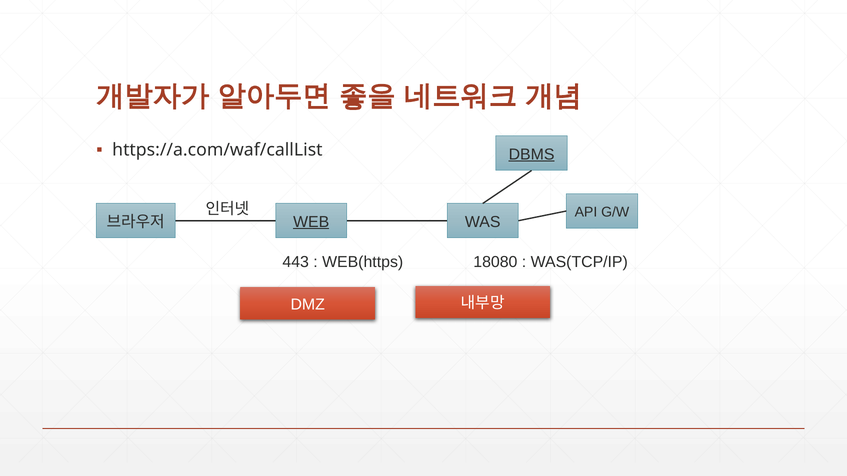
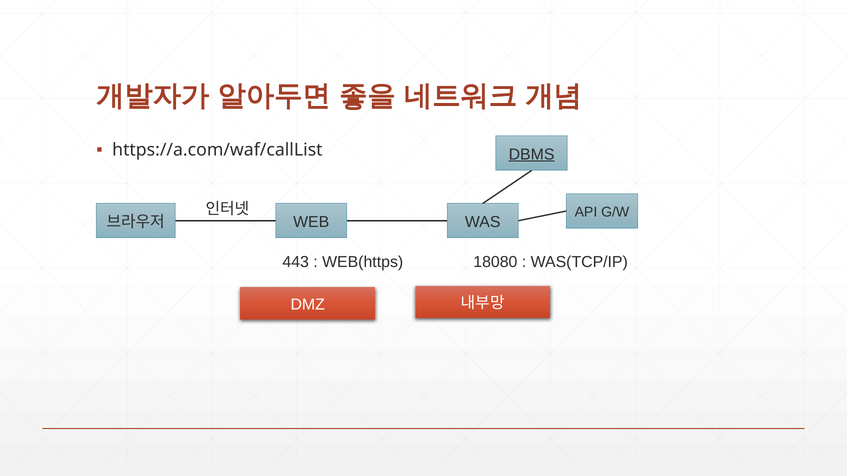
WEB underline: present -> none (311, 222)
